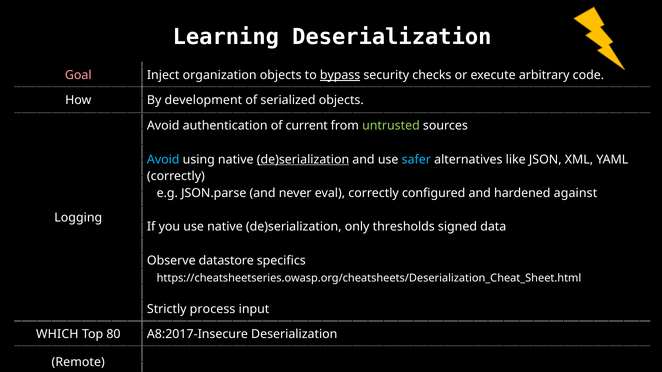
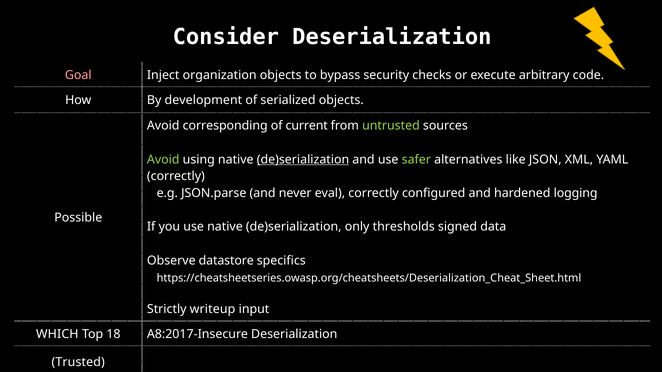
Learning: Learning -> Consider (226, 37)
bypass underline: present -> none (340, 75)
authentication: authentication -> corresponding (225, 126)
Avoid colour: light blue -> light green (163, 160)
safer colour: light blue -> light green (416, 160)
against: against -> logging (576, 193)
Logging: Logging -> Possible (78, 218)
process: process -> writeup (213, 310)
80: 80 -> 18 (113, 334)
Remote: Remote -> Trusted (78, 362)
